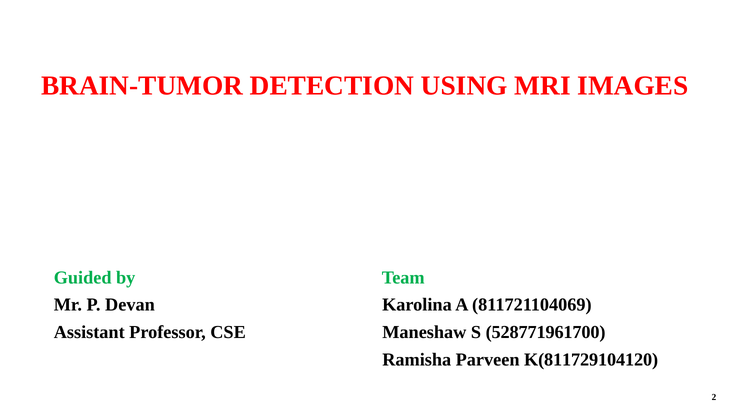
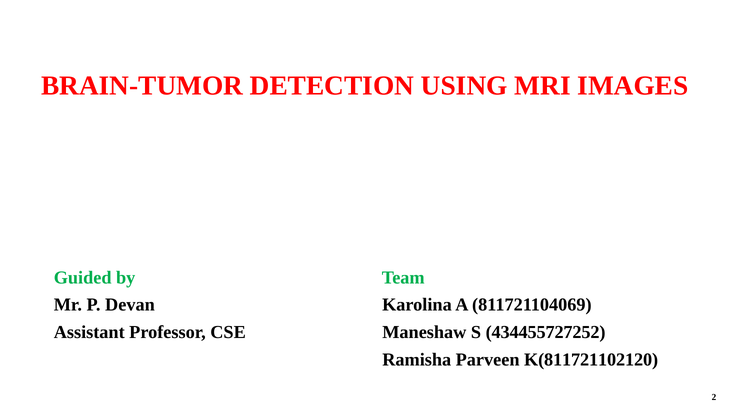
528771961700: 528771961700 -> 434455727252 (546, 332)
K(811729104120: K(811729104120 -> K(811721102120 (591, 359)
